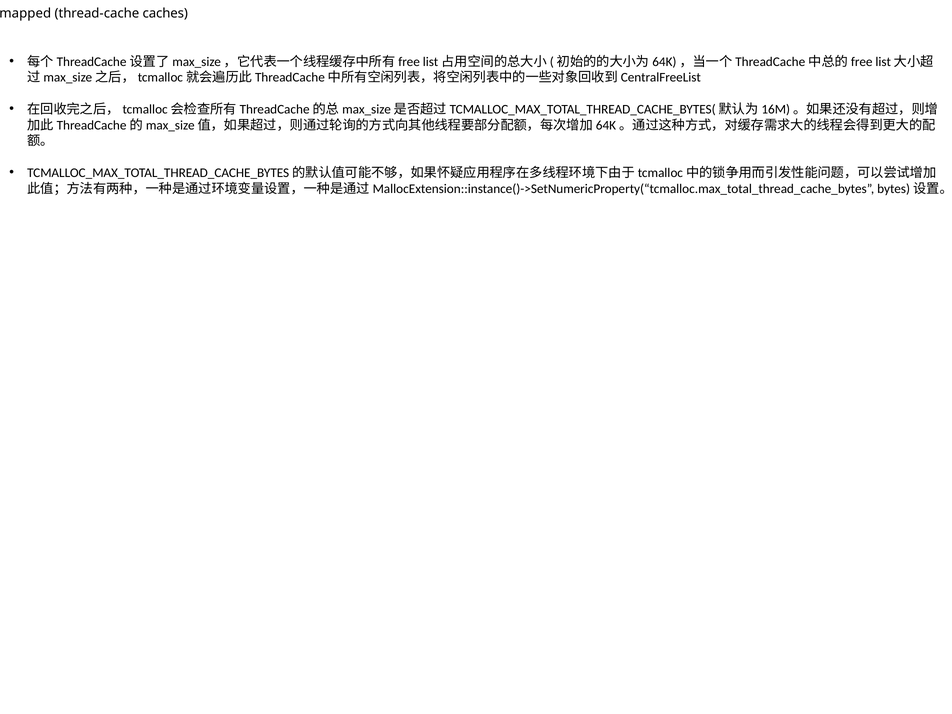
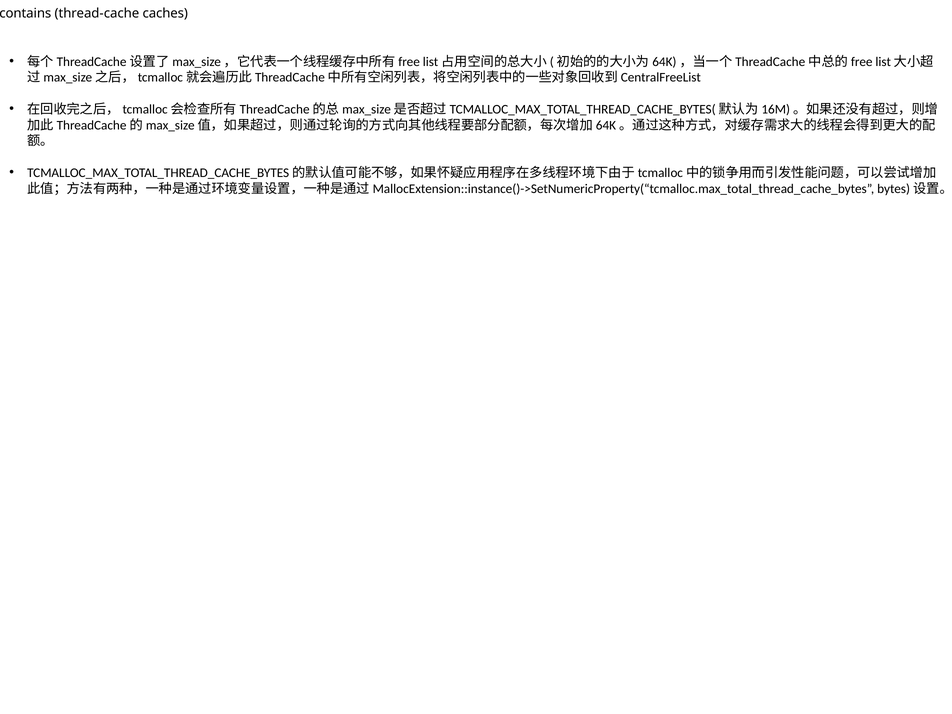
mapped: mapped -> contains (25, 14)
